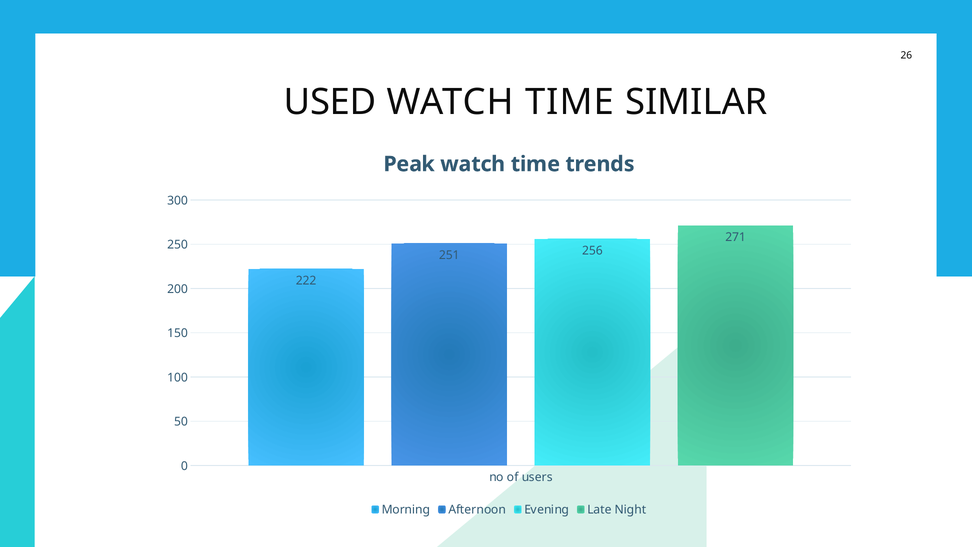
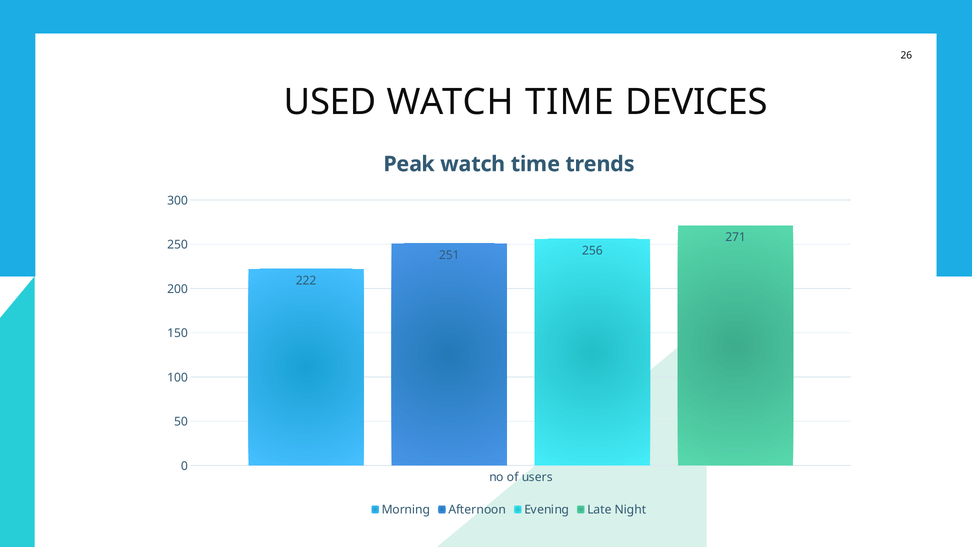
SIMILAR: SIMILAR -> DEVICES (697, 102)
